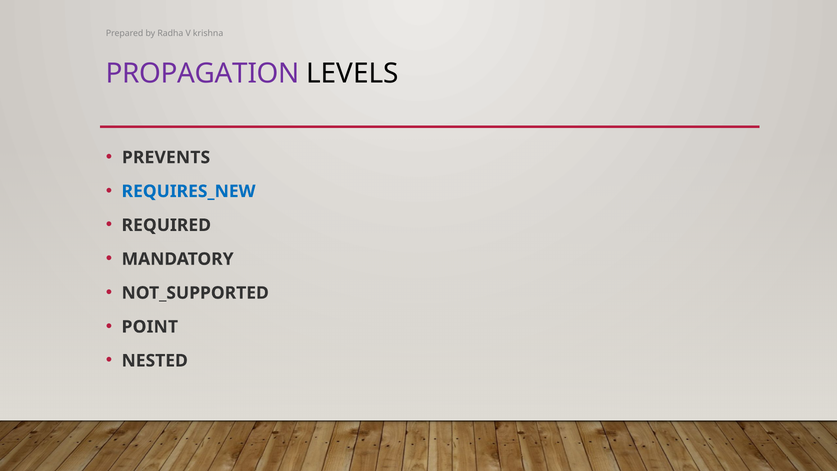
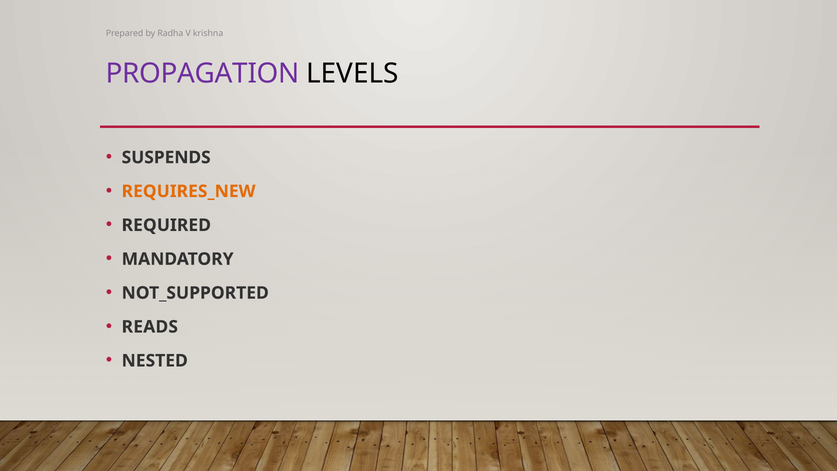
PREVENTS: PREVENTS -> SUSPENDS (166, 157)
REQUIRES_NEW colour: blue -> orange (189, 191)
POINT: POINT -> READS (150, 327)
